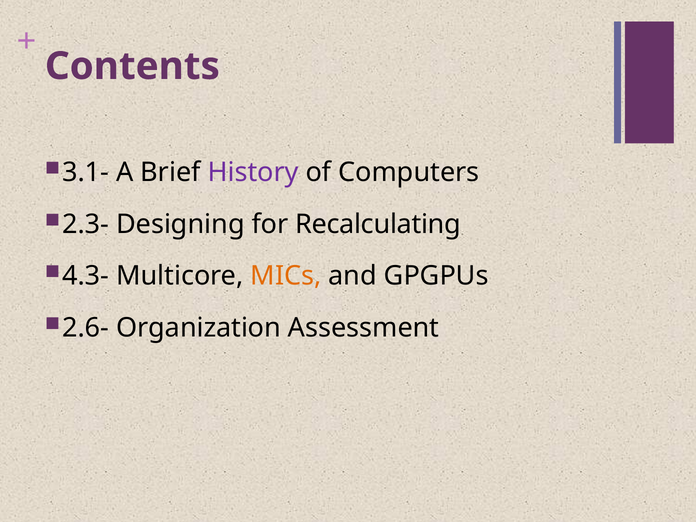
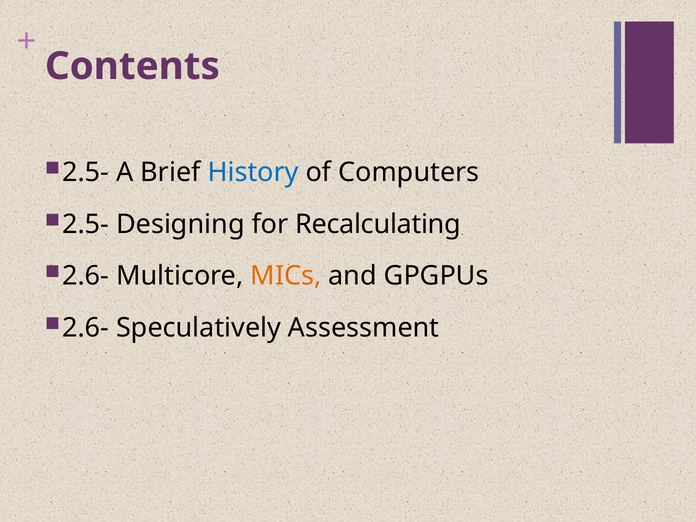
3.1-: 3.1- -> 2.5- (86, 172)
History colour: purple -> blue (253, 172)
2.3-: 2.3- -> 2.5- (86, 224)
4.3-: 4.3- -> 2.6- (86, 276)
Organization: Organization -> Speculatively (199, 328)
